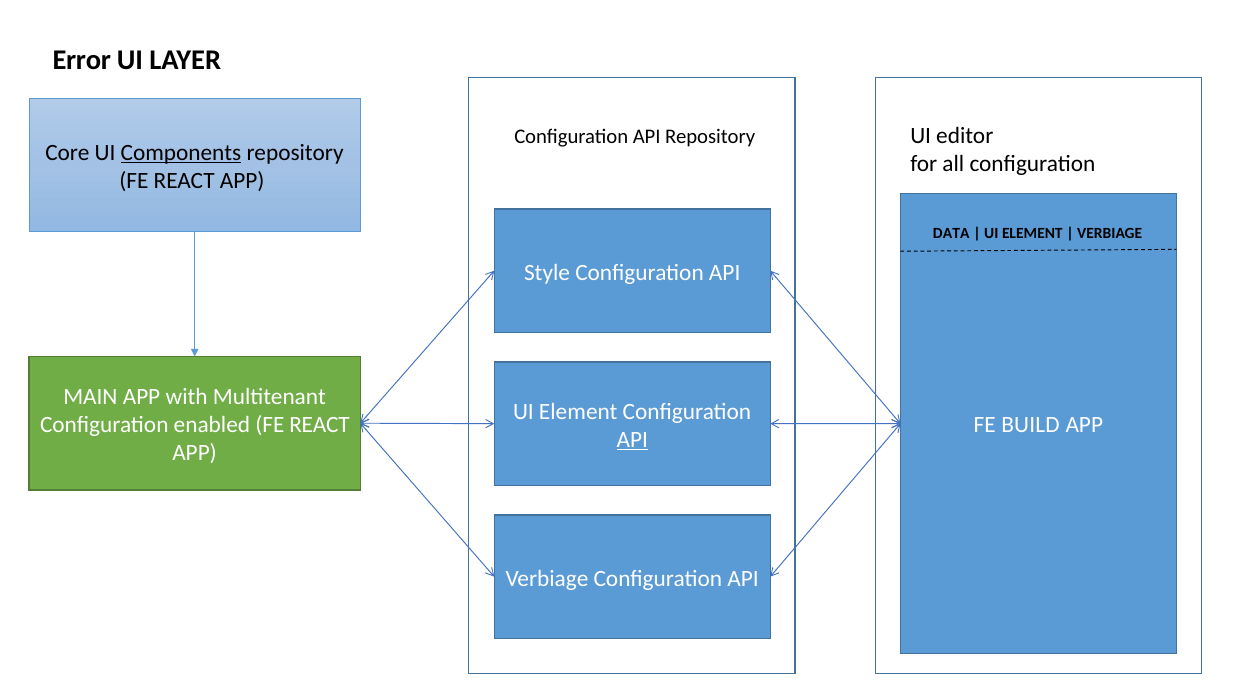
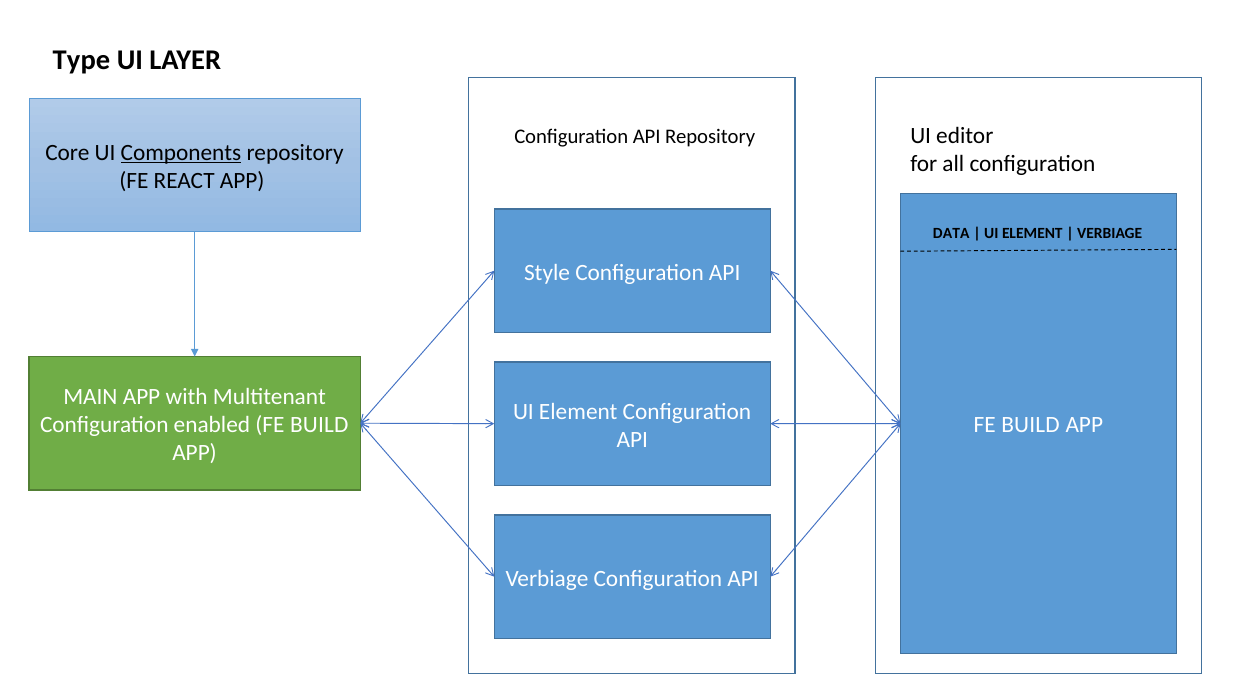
Error: Error -> Type (81, 60)
enabled FE REACT: REACT -> BUILD (319, 425)
API underline: present -> none (632, 439)
